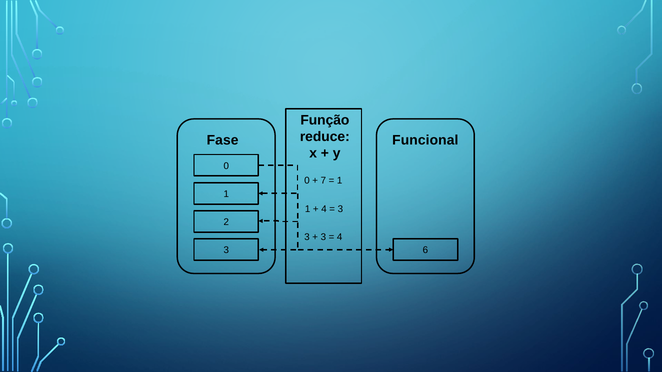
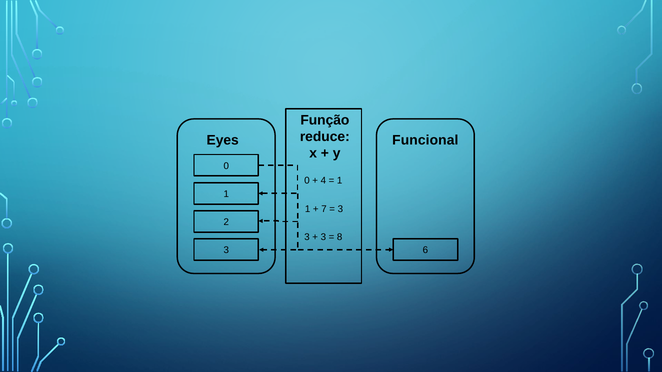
Fase: Fase -> Eyes (223, 140)
7: 7 -> 4 (323, 181)
4: 4 -> 7 (324, 209)
4: 4 -> 8 (340, 238)
